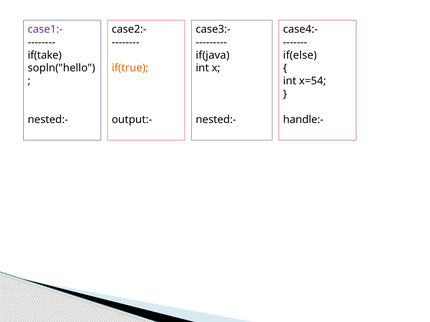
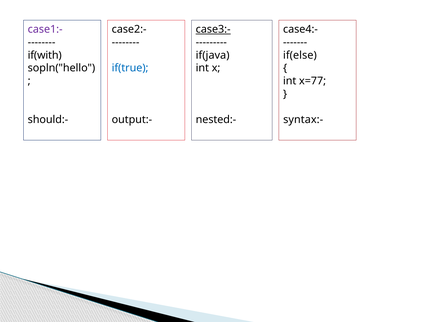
case3:- underline: none -> present (213, 29)
if(take: if(take -> if(with (45, 55)
if(true colour: orange -> blue (130, 68)
x=54: x=54 -> x=77 (313, 81)
nested:-: nested:- -> should:- (48, 120)
handle:-: handle:- -> syntax:- (303, 120)
